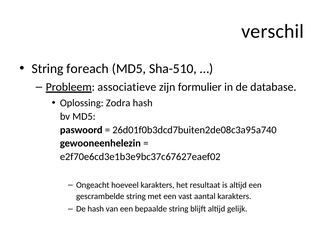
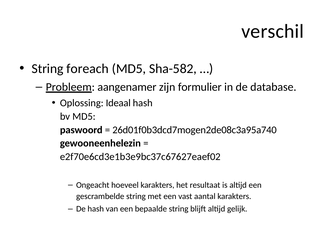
Sha-510: Sha-510 -> Sha-582 (173, 69)
associatieve: associatieve -> aangenamer (127, 87)
Zodra: Zodra -> Ideaal (118, 103)
26d01f0b3dcd7buiten2de08c3a95a740: 26d01f0b3dcd7buiten2de08c3a95a740 -> 26d01f0b3dcd7mogen2de08c3a95a740 (195, 130)
